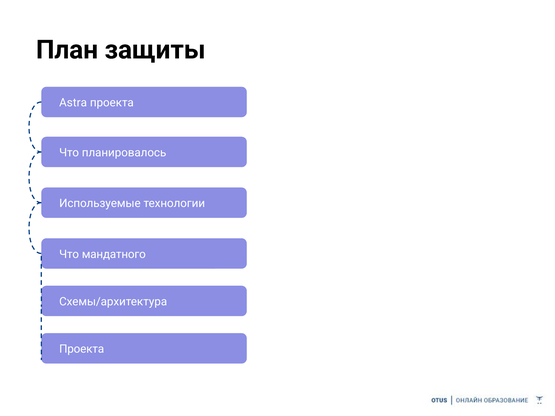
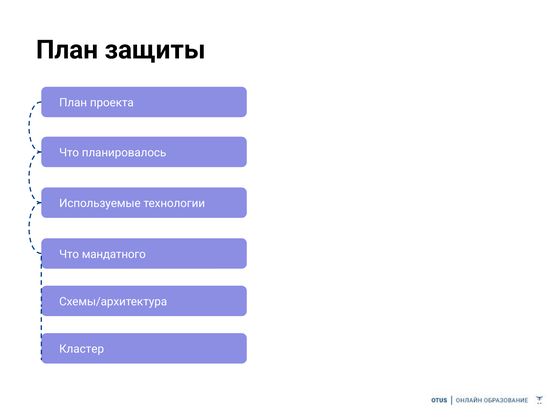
Astra: Astra -> План (73, 103)
Проекта: Проекта -> Кластер (82, 349)
